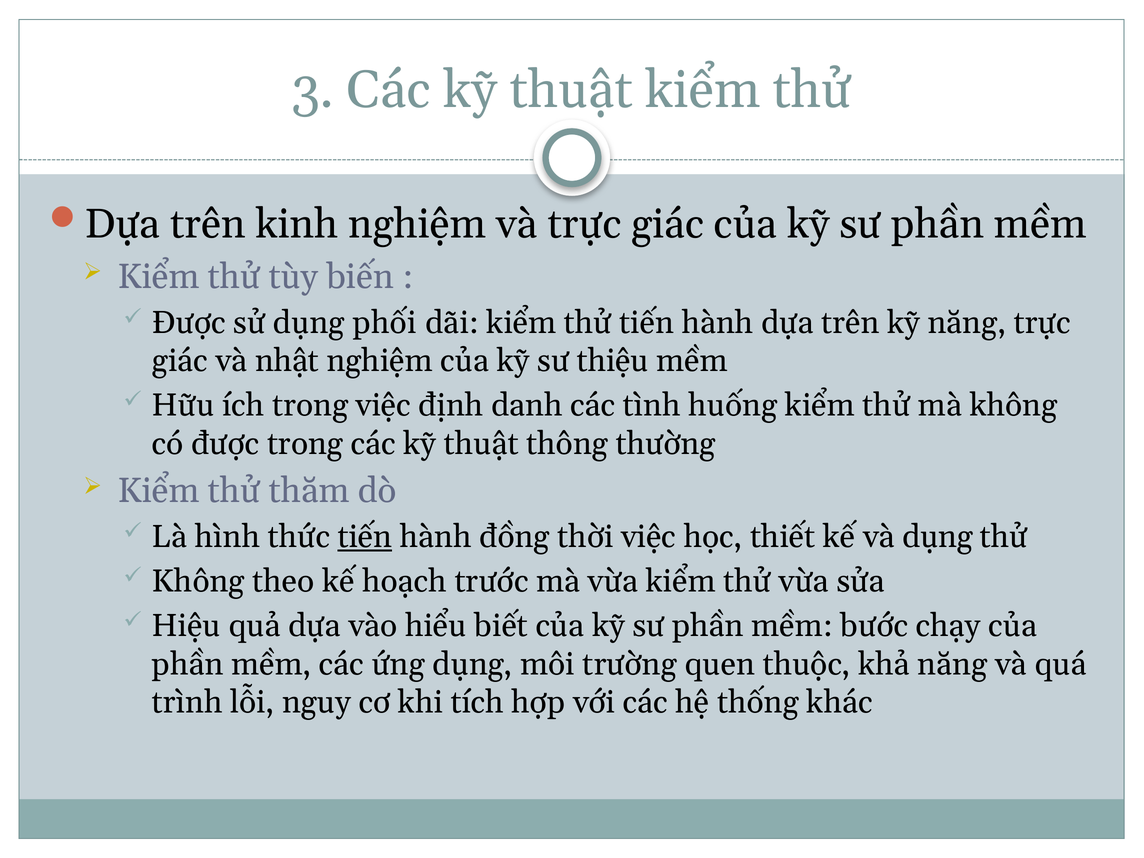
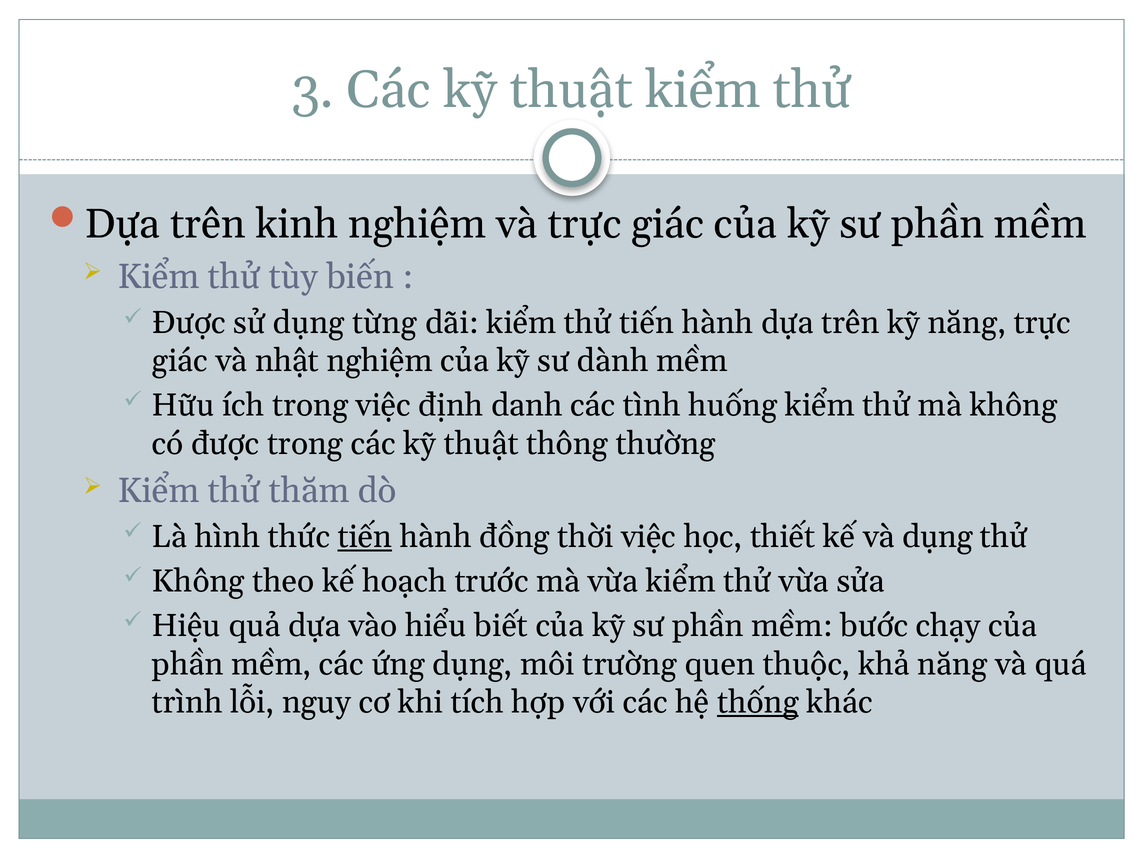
phối: phối -> từng (385, 323)
thiệu: thiệu -> dành (613, 361)
thống underline: none -> present (758, 702)
